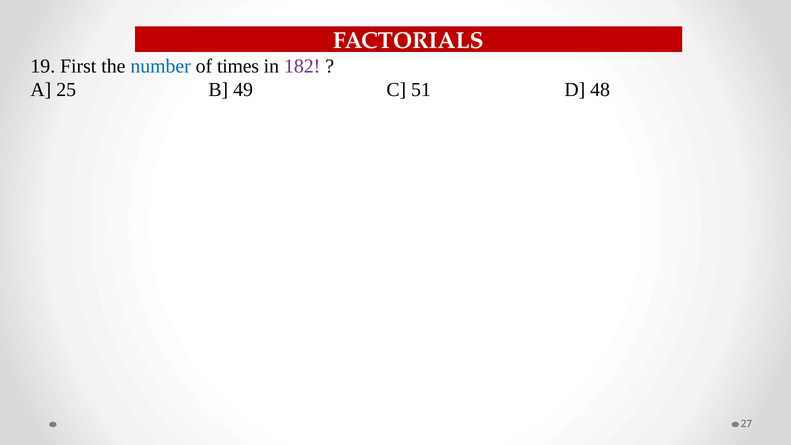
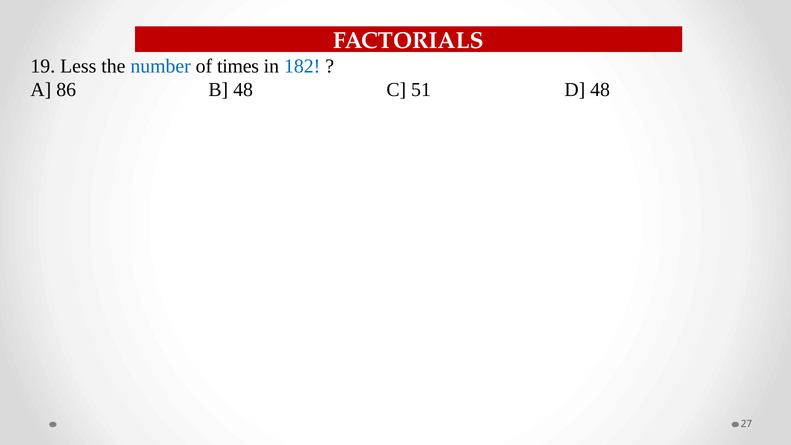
First: First -> Less (78, 66)
182 colour: purple -> blue (302, 66)
25: 25 -> 86 (66, 90)
B 49: 49 -> 48 (243, 90)
